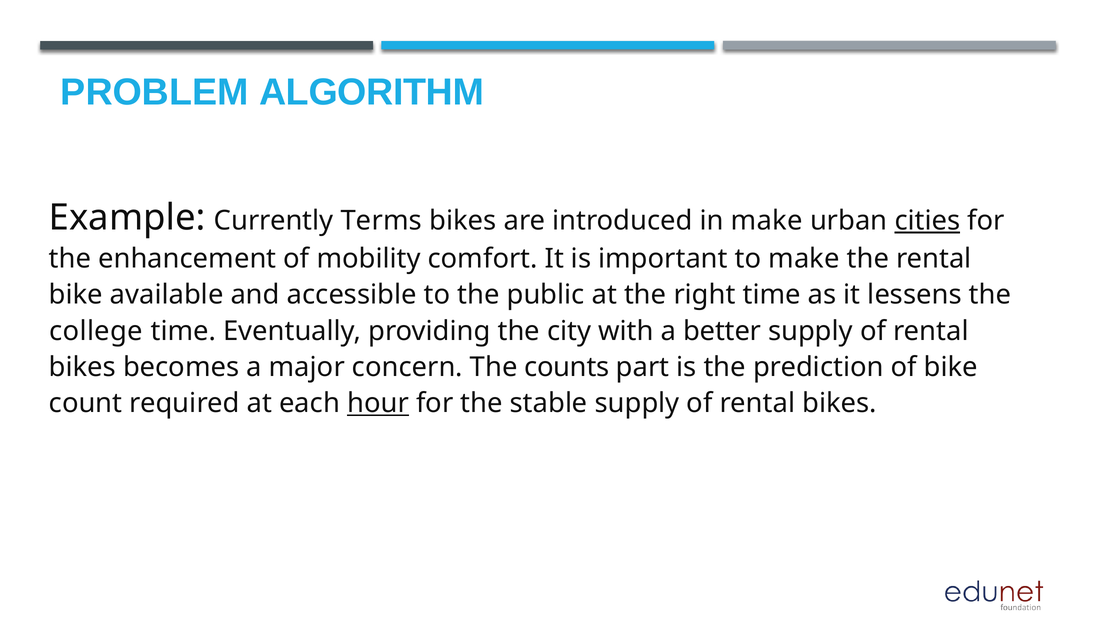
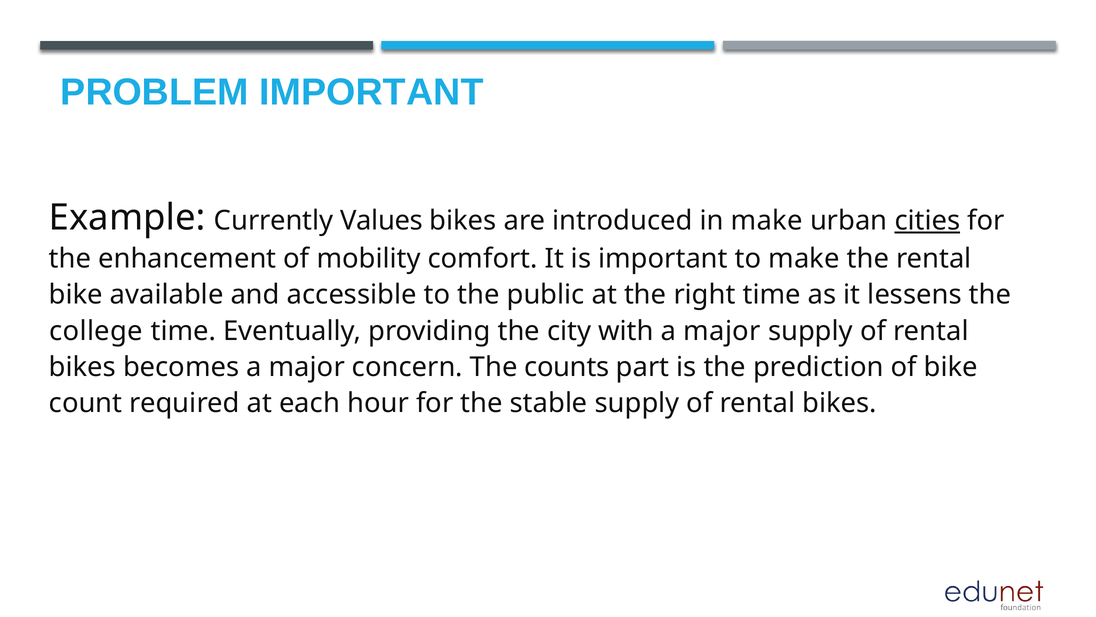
PROBLEM ALGORITHM: ALGORITHM -> IMPORTANT (371, 92)
Terms: Terms -> Values (382, 220)
with a better: better -> major (722, 331)
hour underline: present -> none (378, 403)
